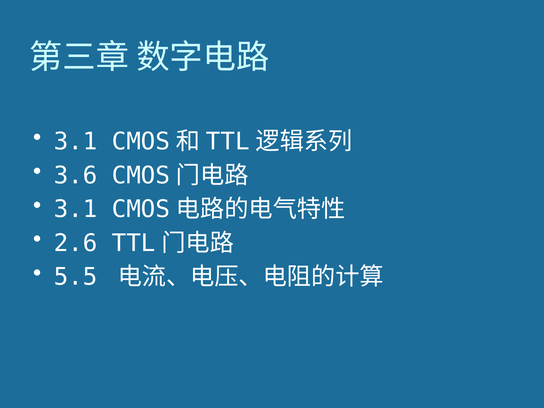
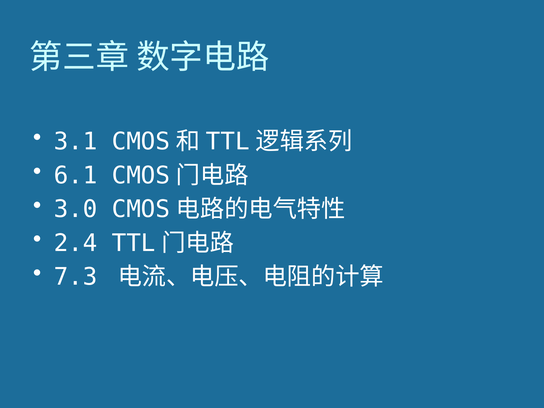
3.6: 3.6 -> 6.1 (75, 175)
3.1: 3.1 -> 3.0 (75, 209)
2.6: 2.6 -> 2.4 (75, 243)
5.5: 5.5 -> 7.3 (75, 277)
